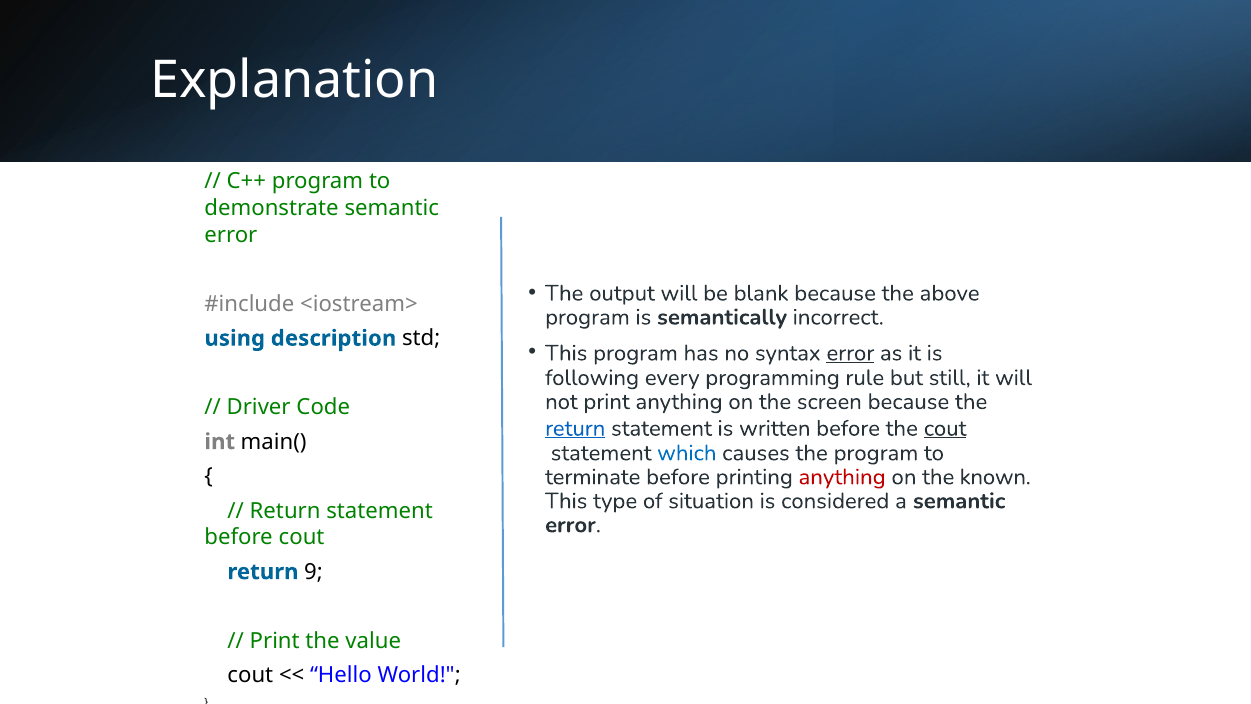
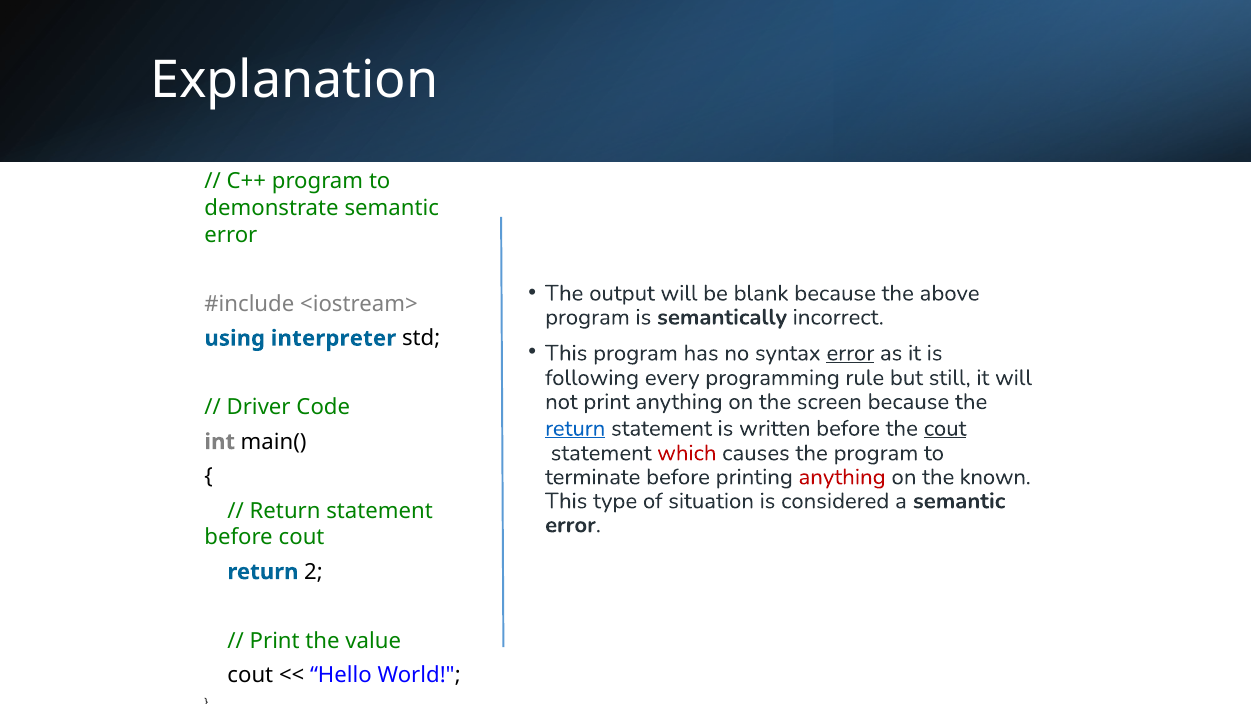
description: description -> interpreter (333, 338)
which colour: blue -> red (687, 453)
9: 9 -> 2 (313, 572)
